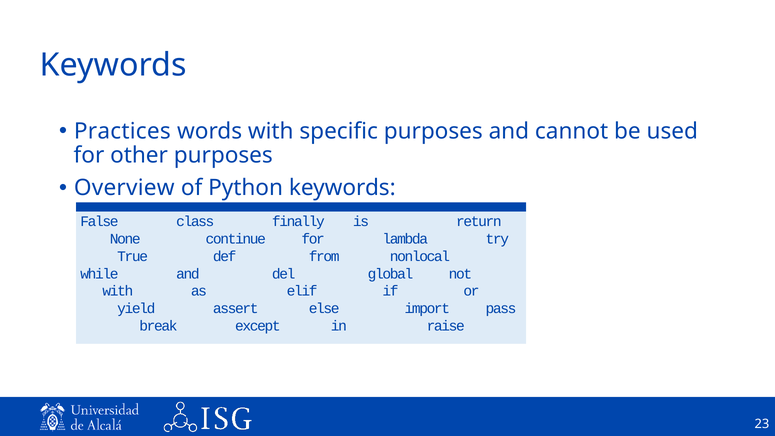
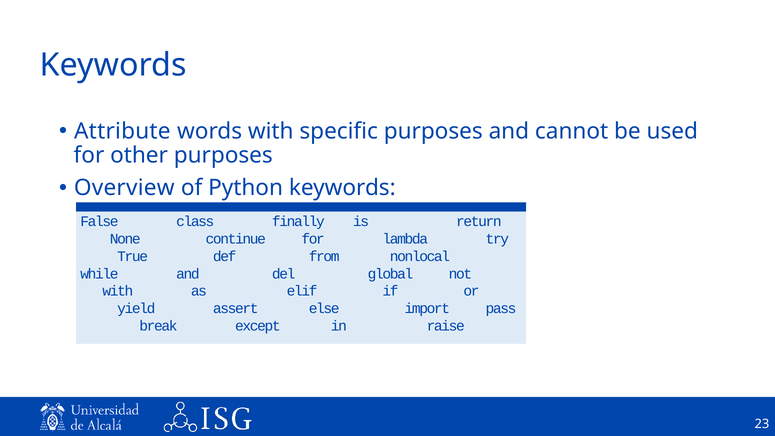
Practices: Practices -> Attribute (122, 131)
